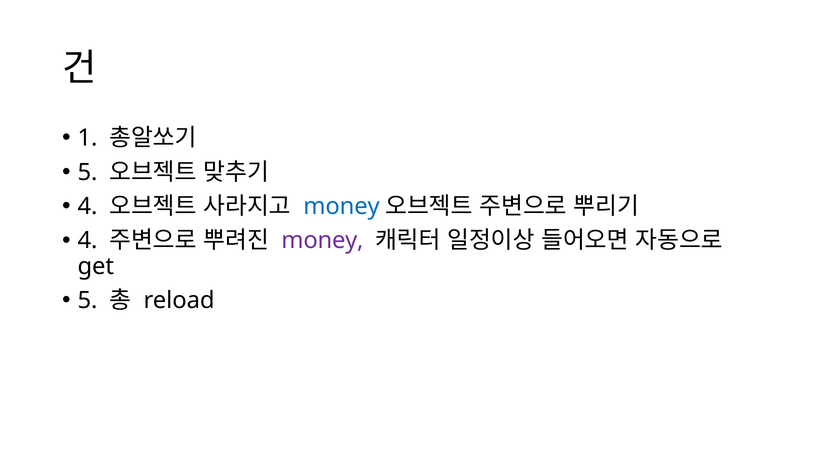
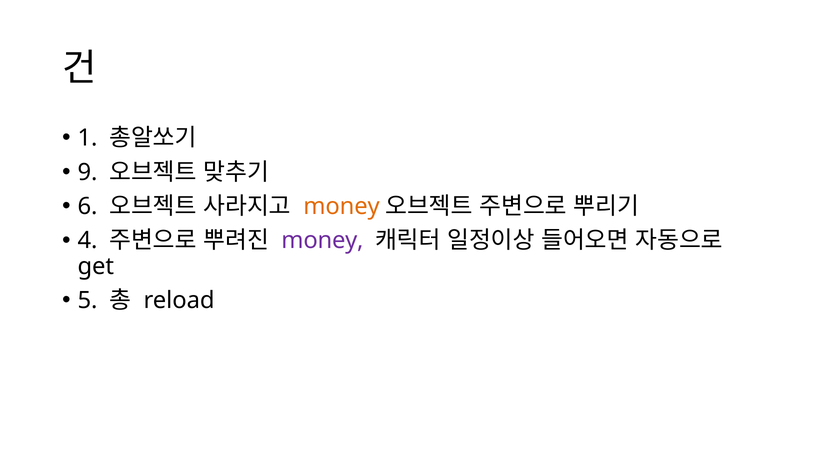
5: 5 -> 9 (87, 172)
4: 4 -> 6 (87, 206)
money colour: blue -> orange (341, 206)
